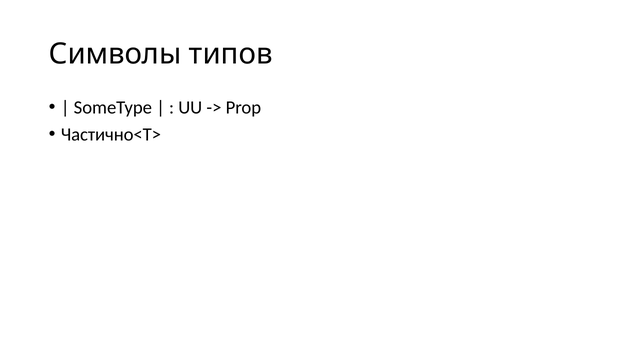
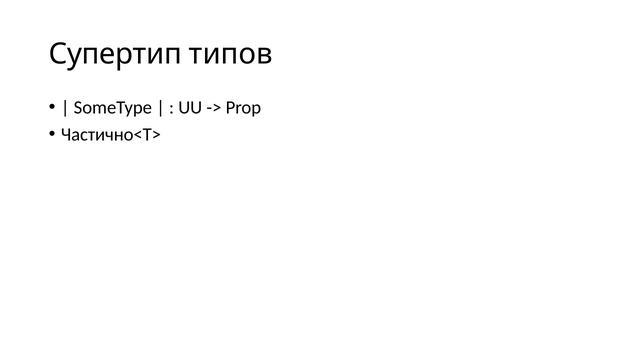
Символы: Символы -> Супертип (115, 54)
